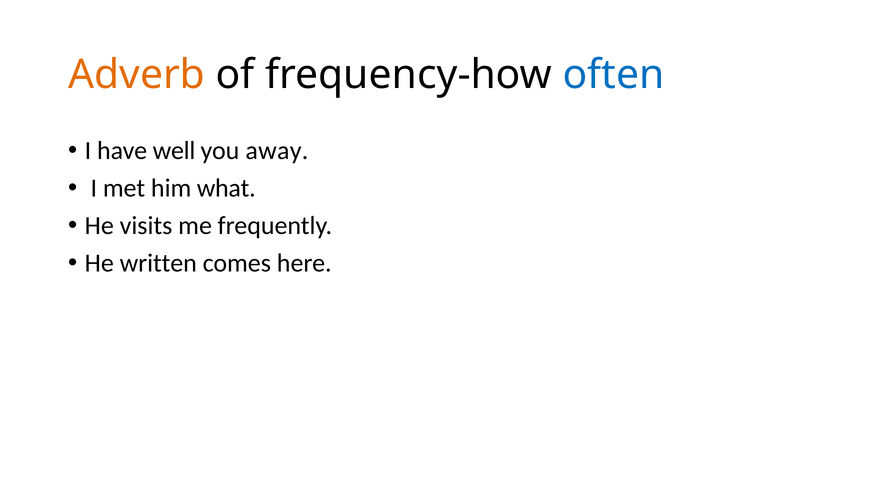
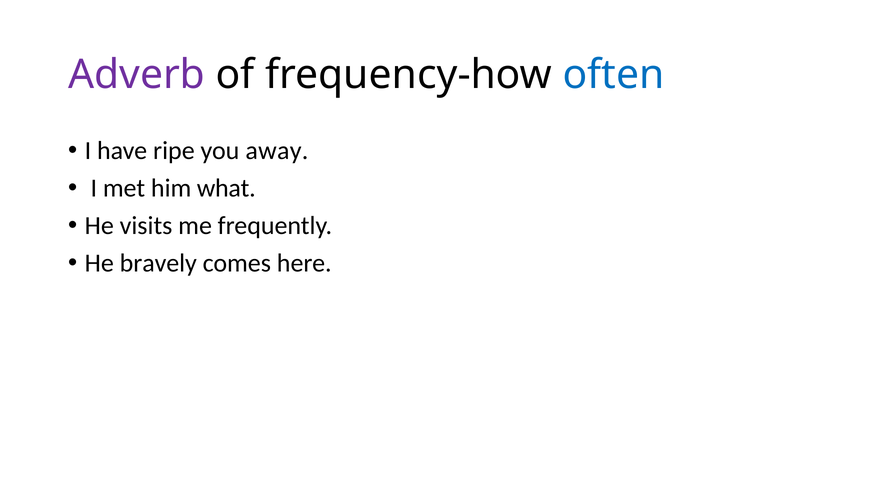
Adverb colour: orange -> purple (137, 75)
well: well -> ripe (174, 151)
written: written -> bravely (158, 263)
